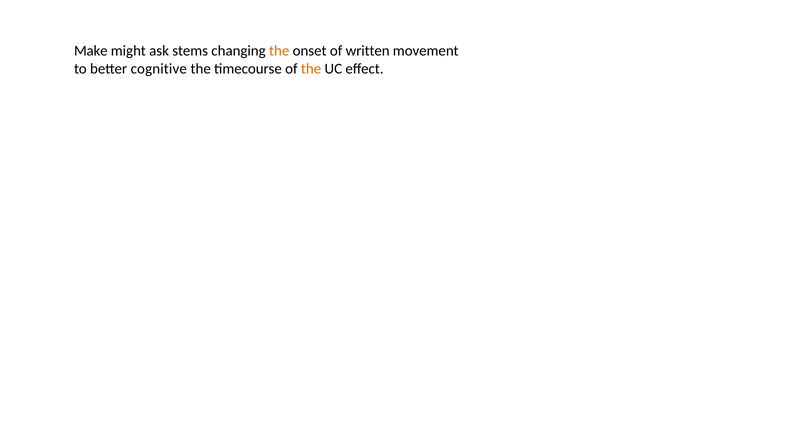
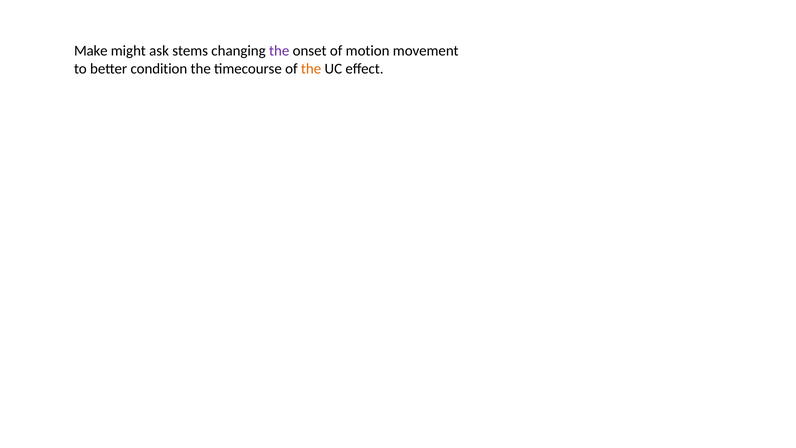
the colour: orange -> purple (279, 51)
written: written -> motion (368, 51)
cognitive: cognitive -> condition (159, 69)
